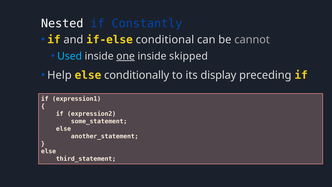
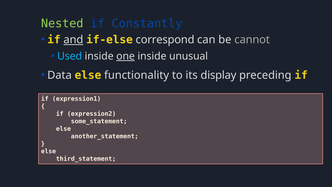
Nested colour: white -> light green (62, 23)
and underline: none -> present (73, 40)
conditional: conditional -> correspond (165, 40)
skipped: skipped -> unusual (189, 56)
Help: Help -> Data (60, 75)
conditionally: conditionally -> functionality (137, 75)
